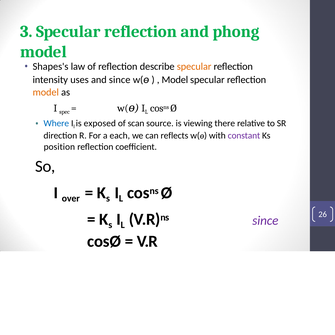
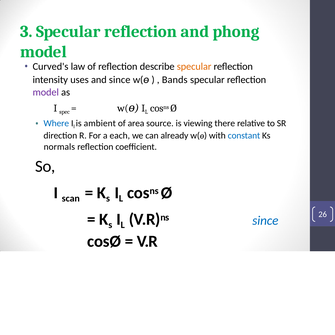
Shapes's: Shapes's -> Curved's (51, 67)
Model: Model -> Bands (175, 80)
model colour: orange -> purple (46, 92)
exposed: exposed -> ambient (100, 123)
scan: scan -> area (136, 123)
reflects: reflects -> already (174, 136)
constant colour: purple -> blue (244, 136)
position: position -> normals (59, 147)
over: over -> scan (71, 198)
since colour: purple -> blue (265, 221)
